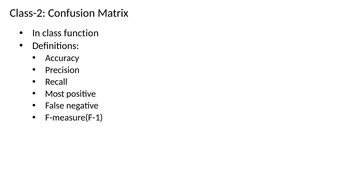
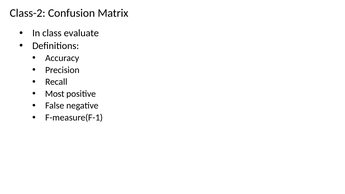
function: function -> evaluate (81, 33)
